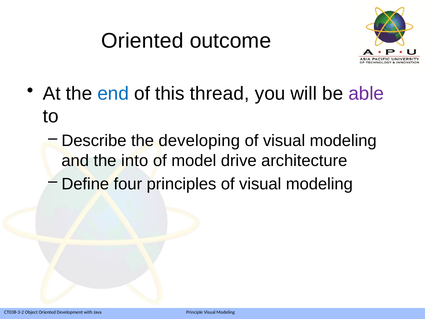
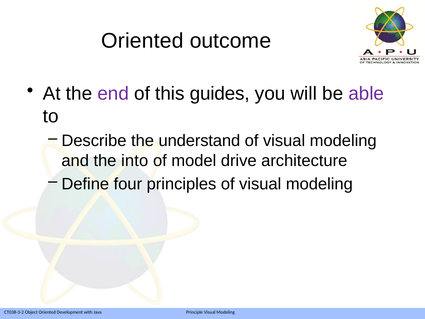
end colour: blue -> purple (113, 94)
thread: thread -> guides (220, 94)
developing: developing -> understand (199, 141)
